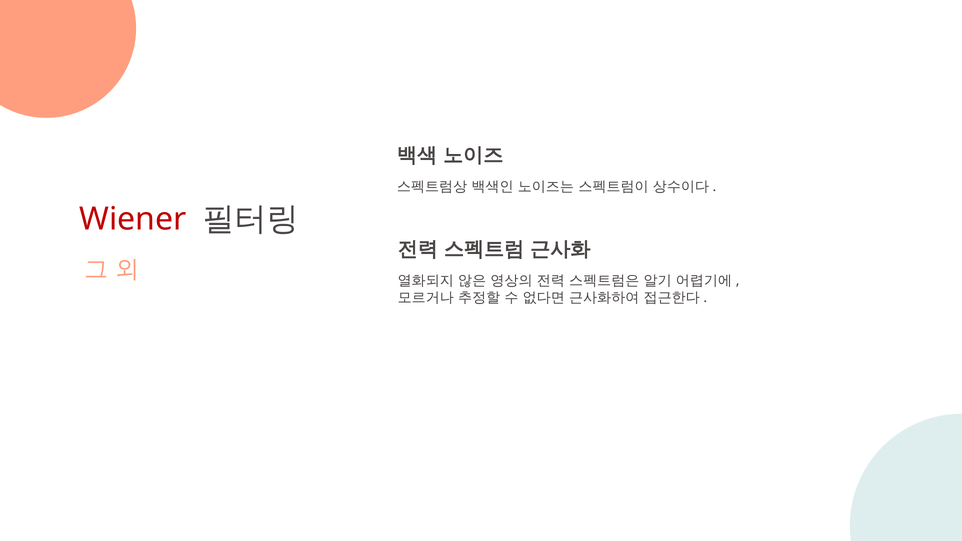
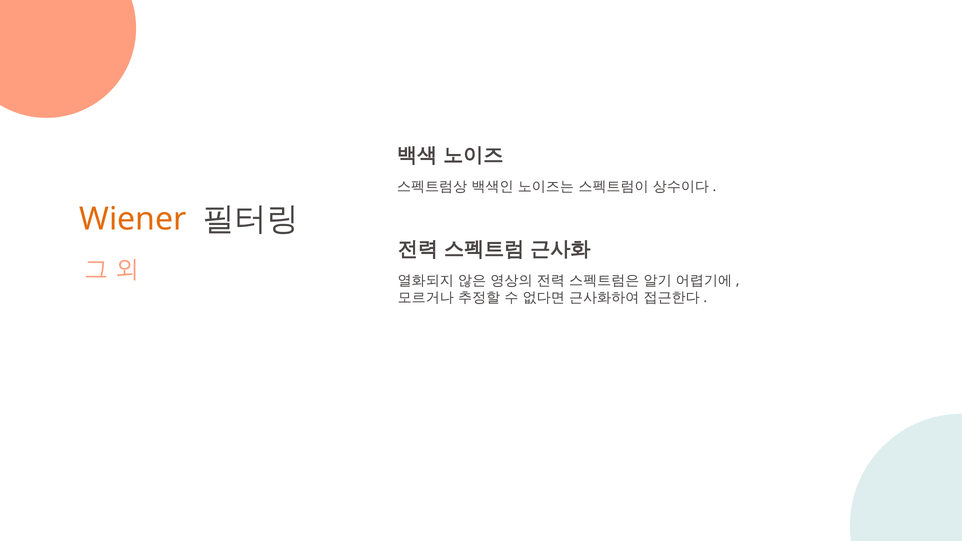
Wiener colour: red -> orange (133, 219)
